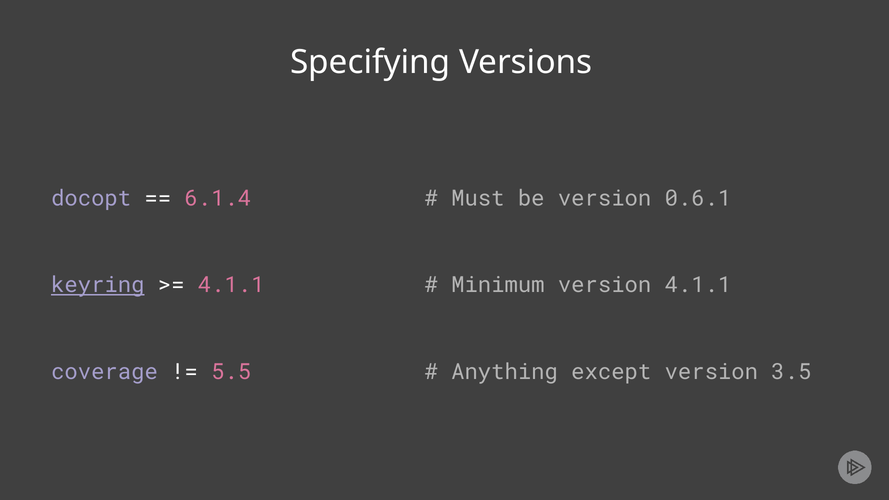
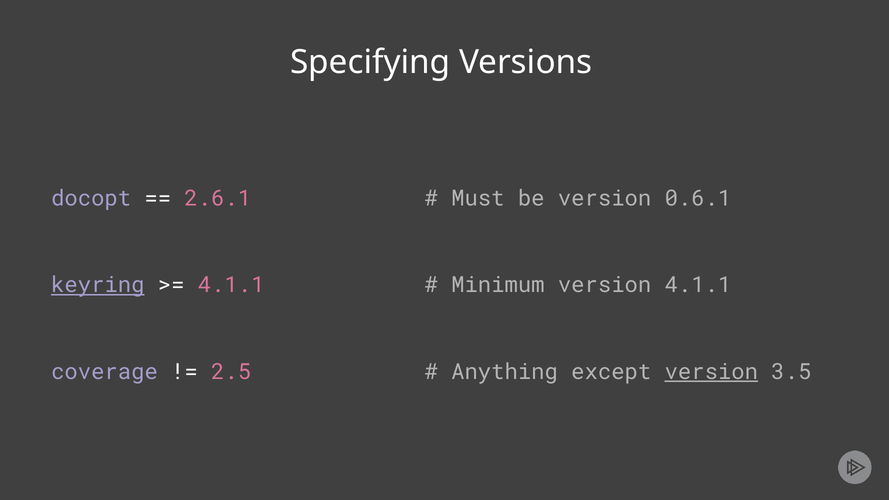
6.1.4: 6.1.4 -> 2.6.1 (218, 198)
5.5: 5.5 -> 2.5 (231, 372)
version underline: none -> present (711, 372)
